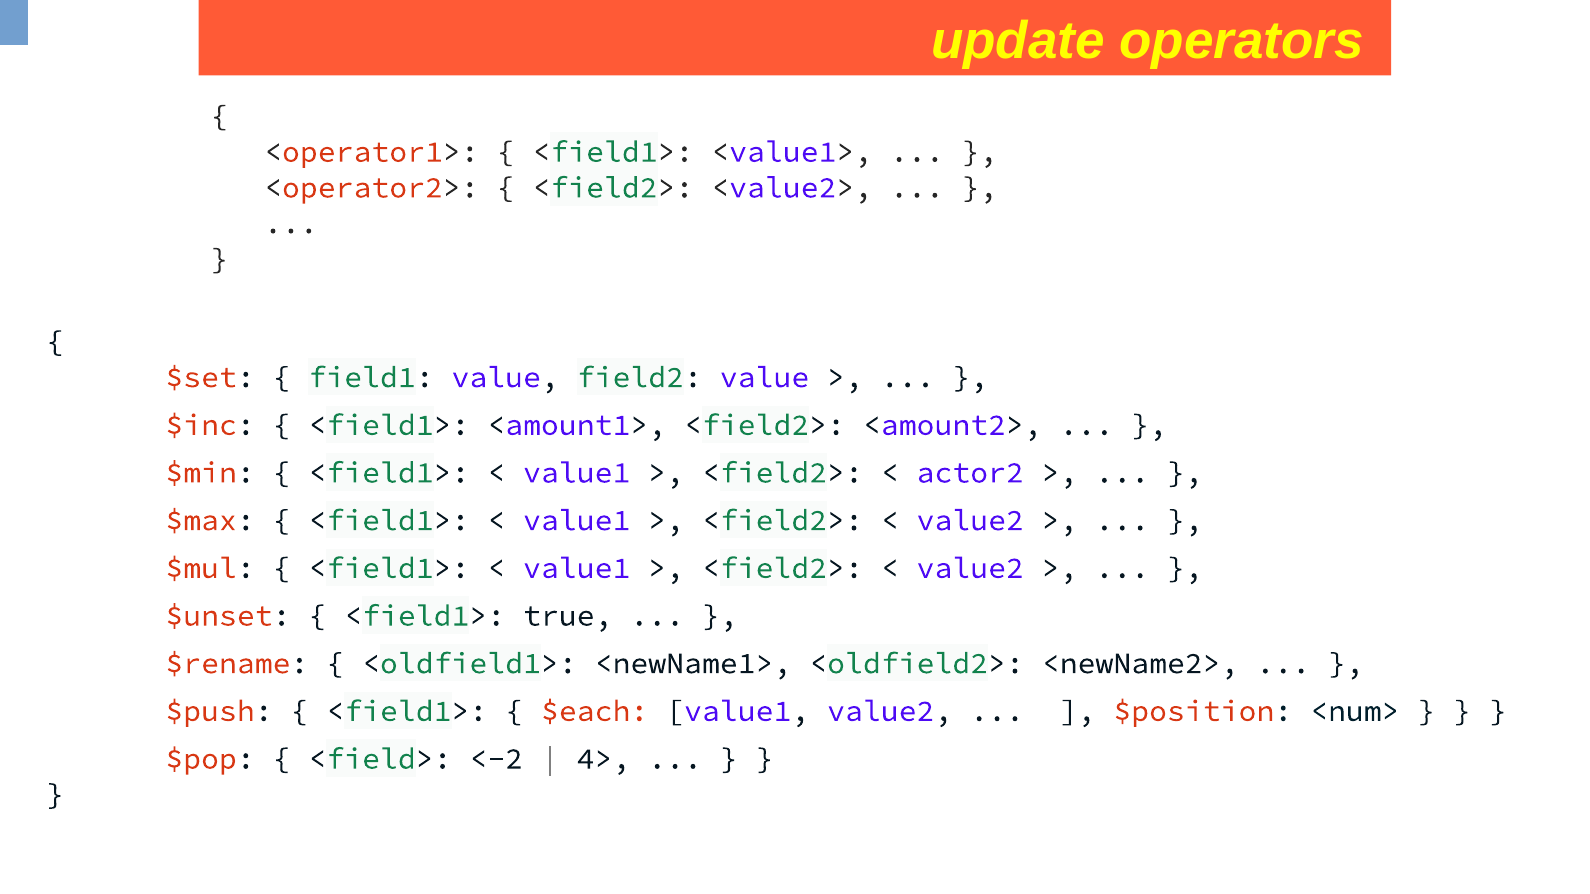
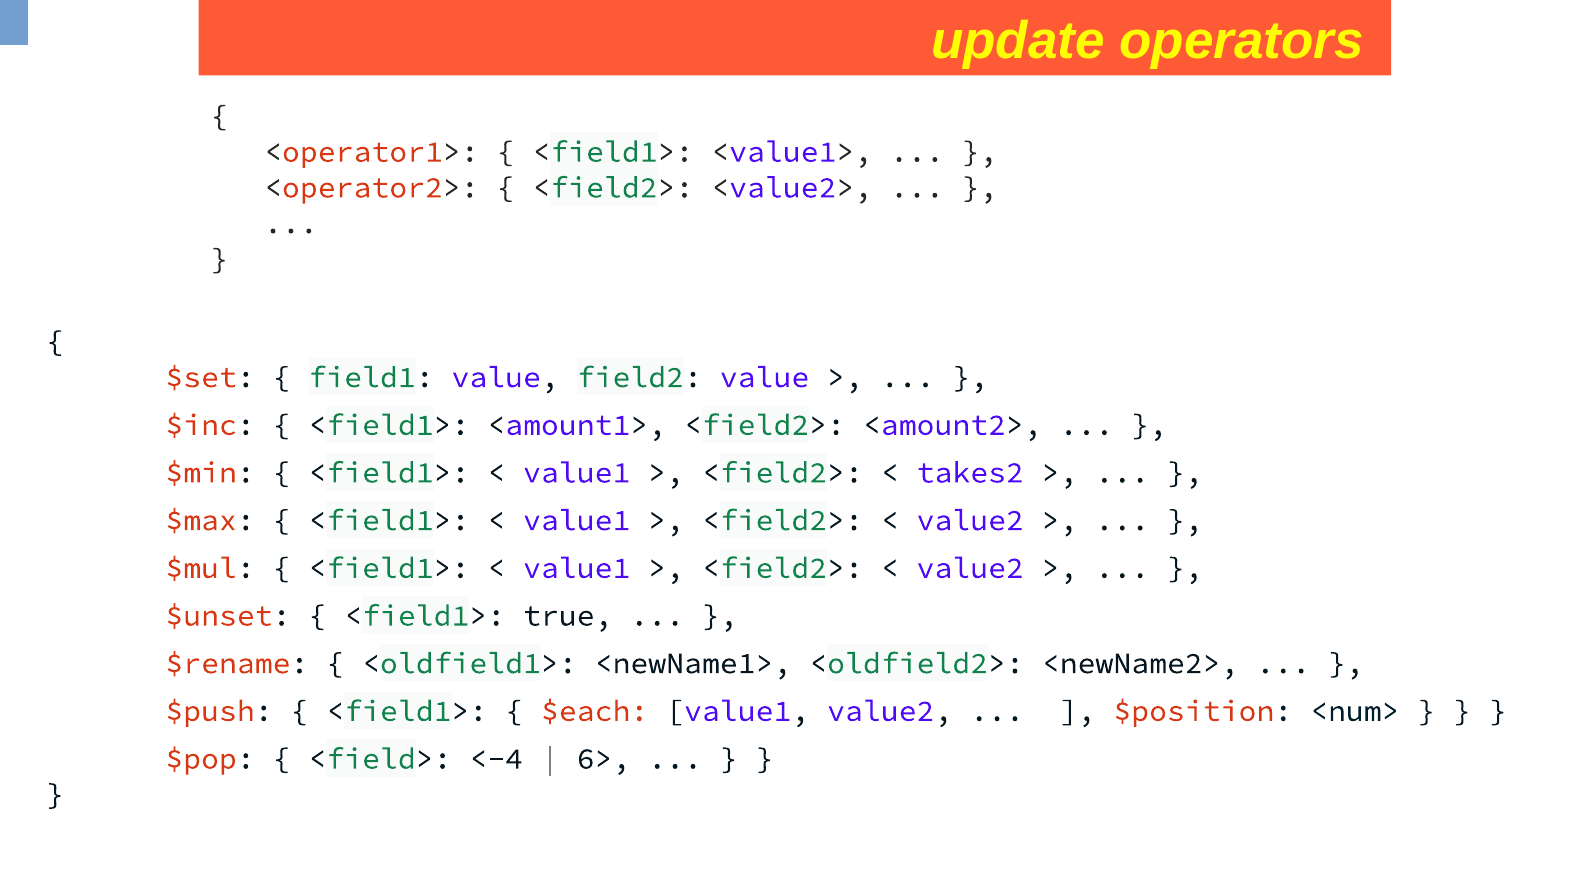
actor2: actor2 -> takes2 (970, 473)
<-2: <-2 -> <-4 (496, 759)
4>: 4> -> 6> (604, 759)
